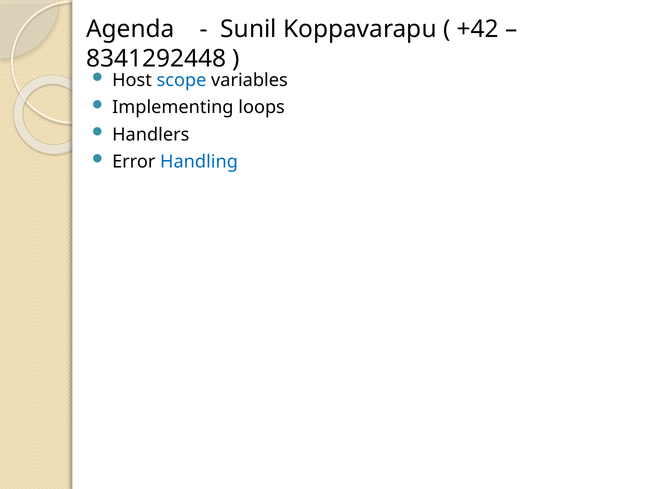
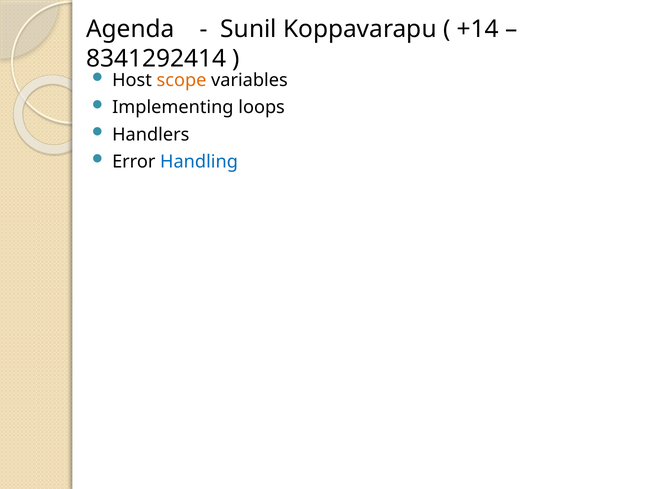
+42: +42 -> +14 (478, 29)
8341292448: 8341292448 -> 8341292414 (156, 59)
scope colour: blue -> orange (182, 80)
